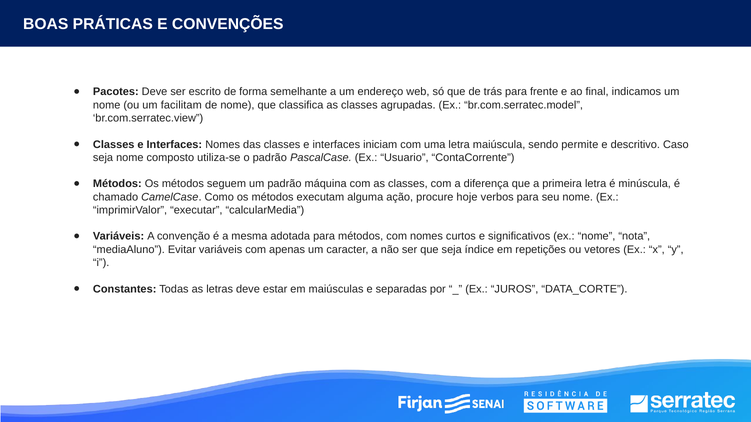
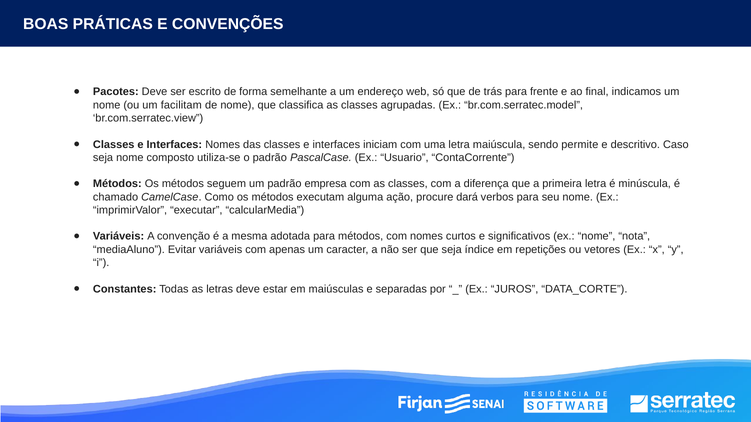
máquina: máquina -> empresa (326, 184)
hoje: hoje -> dará (467, 197)
